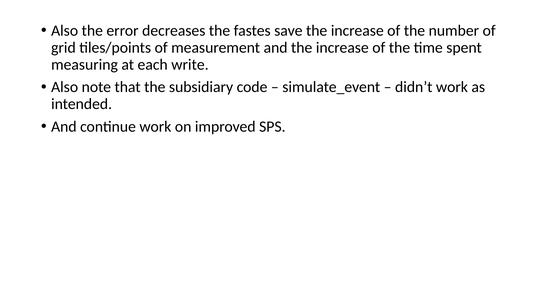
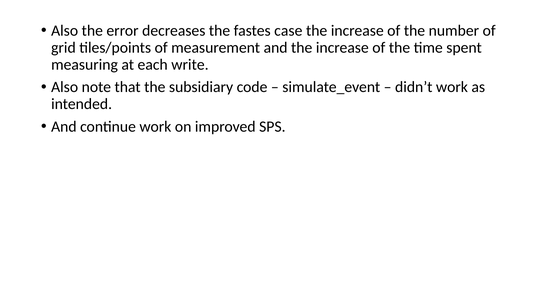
save: save -> case (288, 31)
